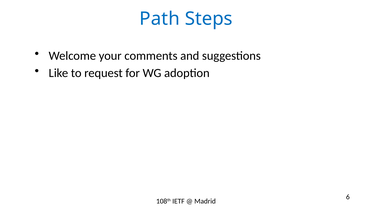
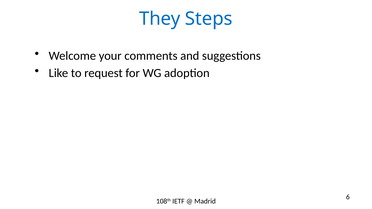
Path: Path -> They (160, 19)
